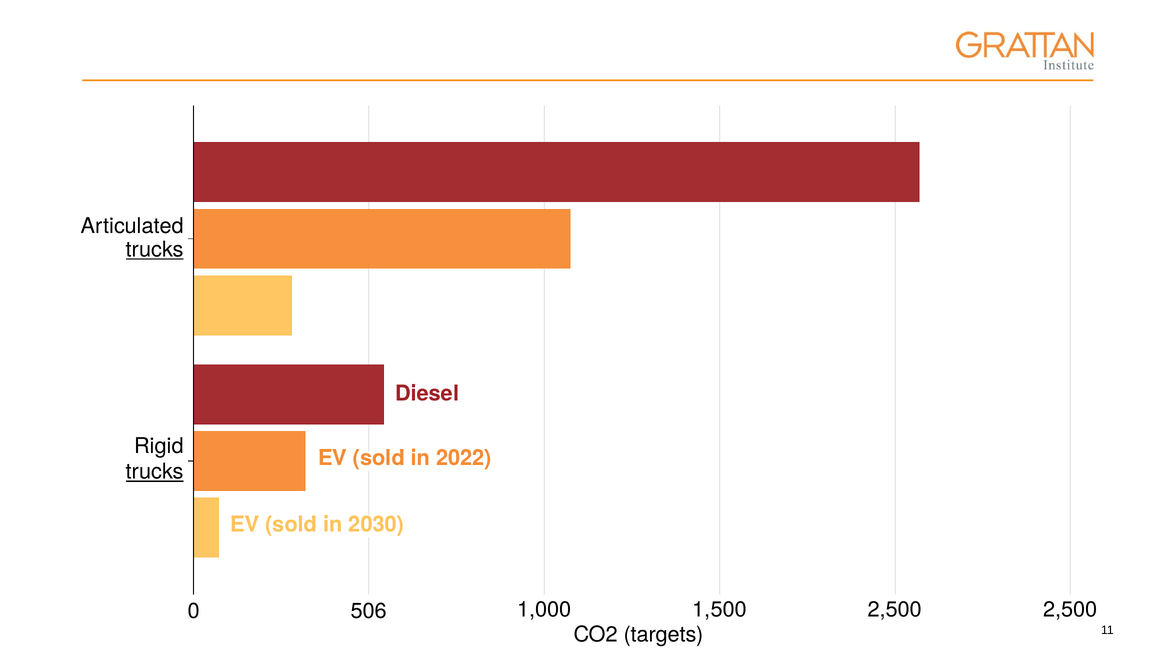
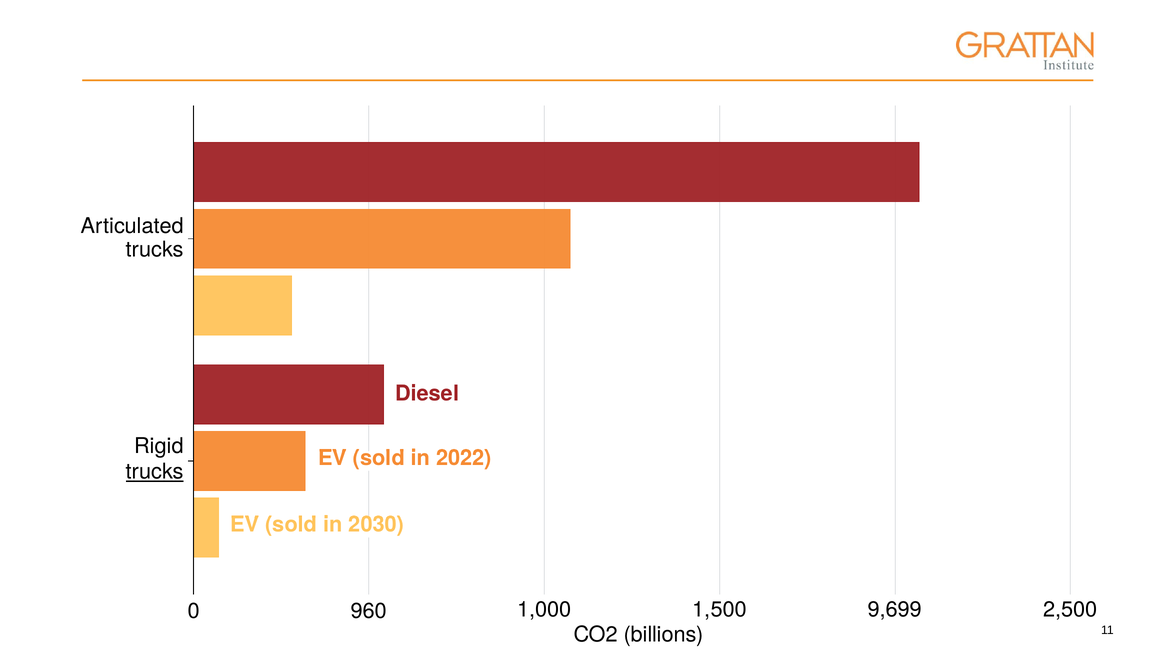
trucks underline: present -> none (155, 250)
506: 506 -> 960 (369, 611)
1,500 2,500: 2,500 -> 9,699 (895, 610)
targets: targets -> billions (664, 634)
